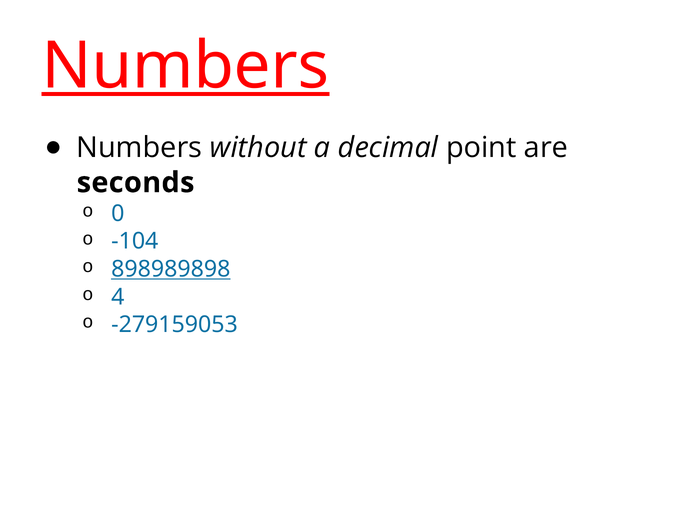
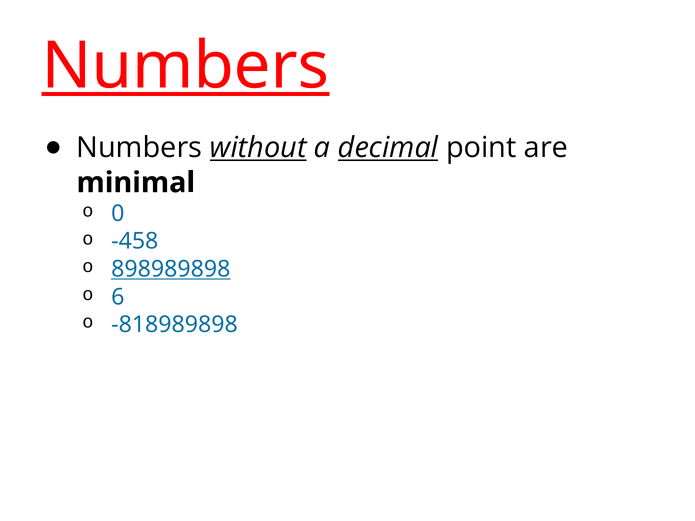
without underline: none -> present (258, 148)
decimal underline: none -> present (388, 148)
seconds: seconds -> minimal (136, 183)
-104: -104 -> -458 (135, 241)
4: 4 -> 6 (118, 297)
-279159053: -279159053 -> -818989898 (174, 325)
